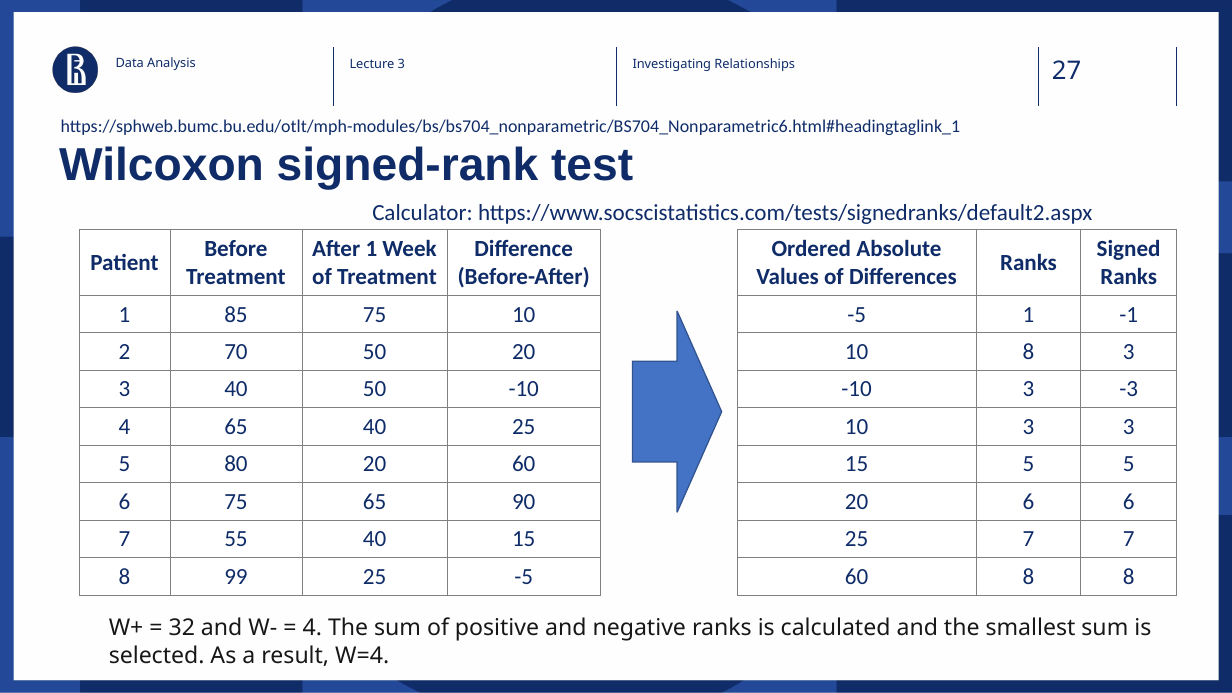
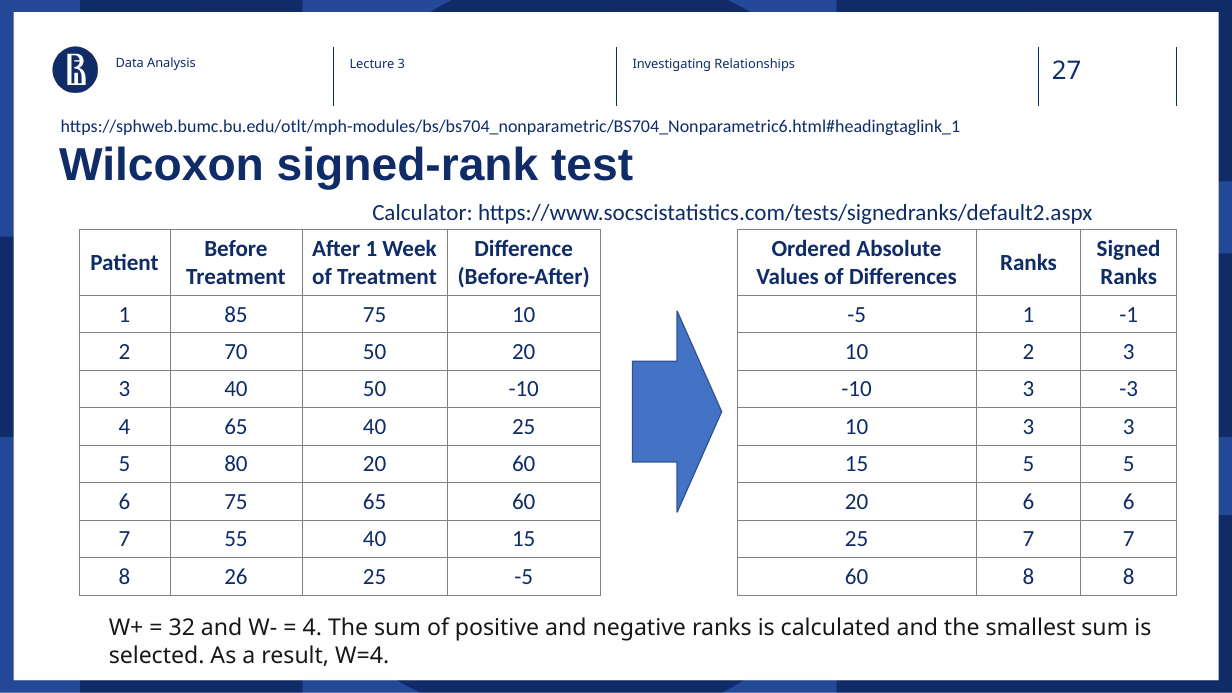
8: 8 -> 2 (1028, 352)
65 90: 90 -> 60 (524, 502)
99: 99 -> 26 (236, 577)
